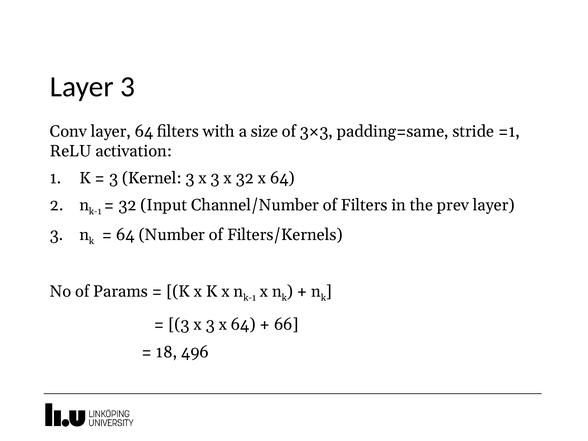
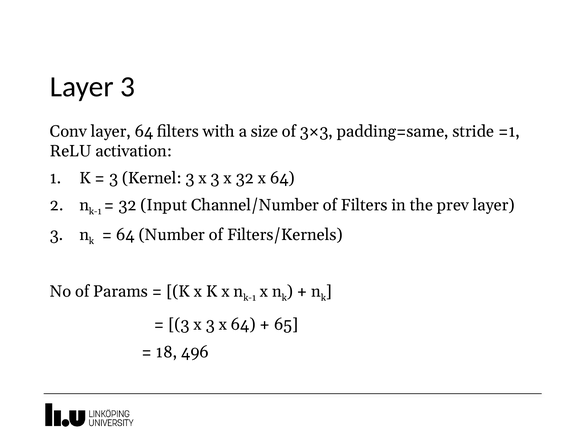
66: 66 -> 65 (286, 324)
